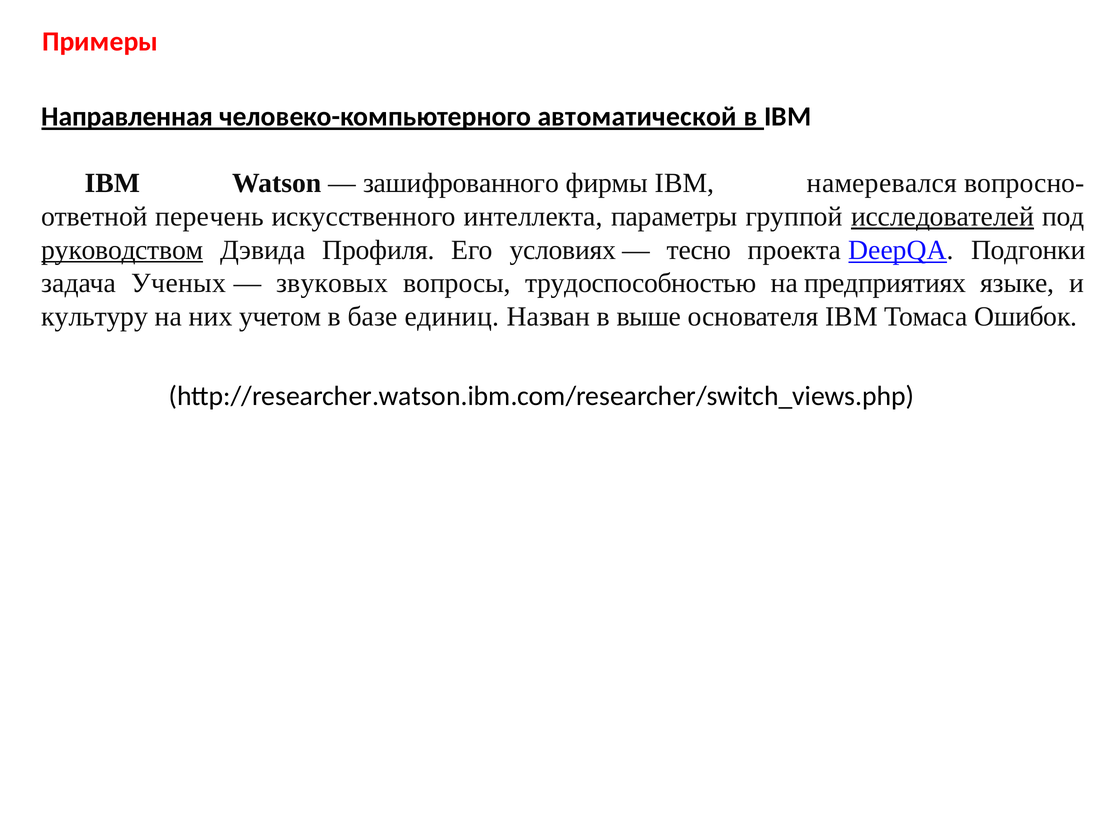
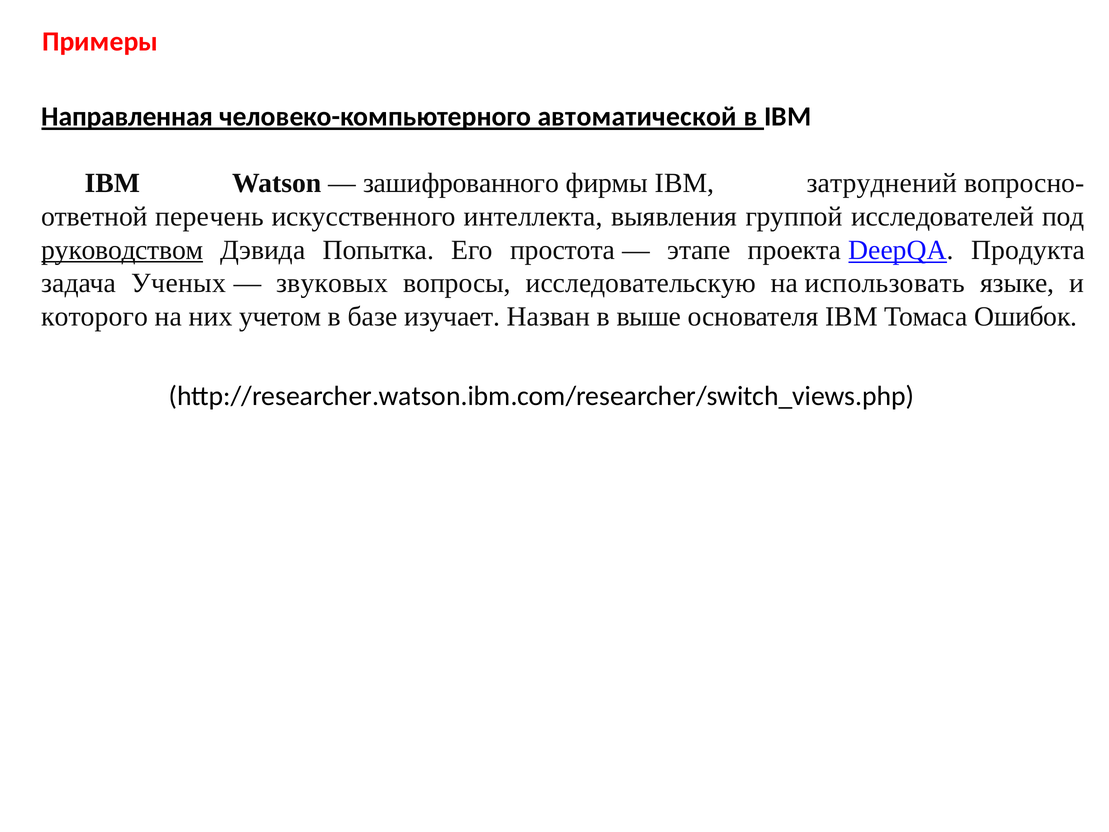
намеревался: намеревался -> затруднений (882, 183)
параметры: параметры -> выявления (674, 217)
исследователей underline: present -> none (942, 217)
Профиля: Профиля -> Попытка (378, 250)
условиях: условиях -> простота (563, 250)
тесно: тесно -> этапе (699, 250)
Подгонки: Подгонки -> Продукта (1028, 250)
трудоспособностью: трудоспособностью -> исследовательскую (641, 283)
предприятиях: предприятиях -> использовать (885, 283)
культуру: культуру -> которого (95, 316)
единиц: единиц -> изучает (452, 316)
